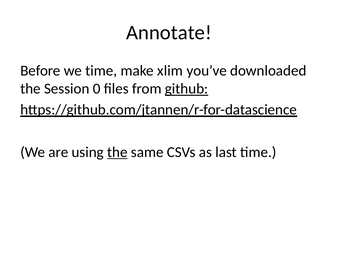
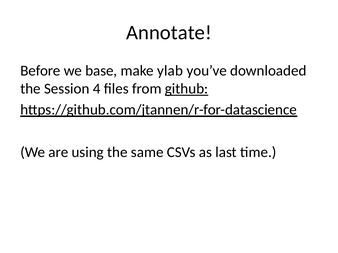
we time: time -> base (101, 71)
xlim: xlim -> ylab (170, 71)
0: 0 -> 4 (97, 89)
the underline: present -> none (117, 152)
